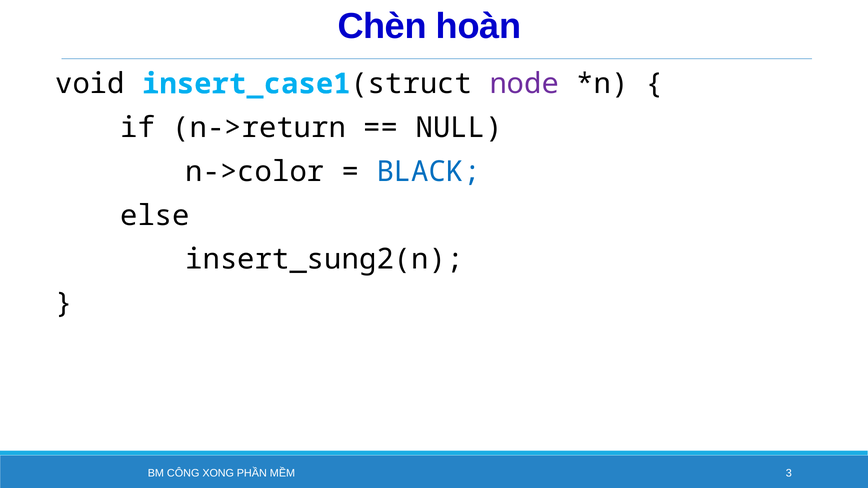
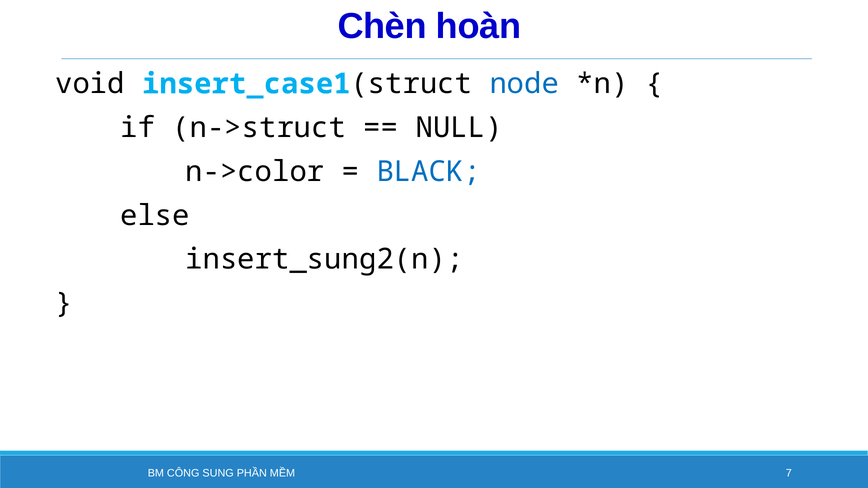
node colour: purple -> blue (524, 84)
n->return: n->return -> n->struct (259, 128)
XONG: XONG -> SUNG (218, 474)
3: 3 -> 7 (789, 474)
